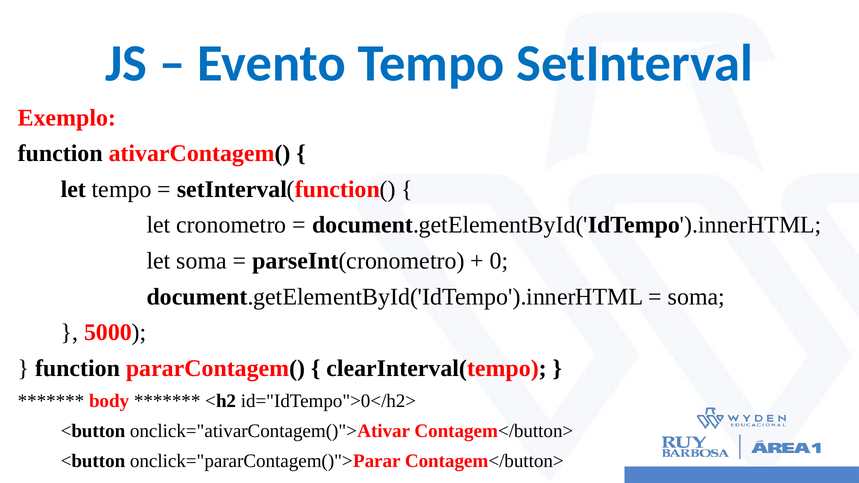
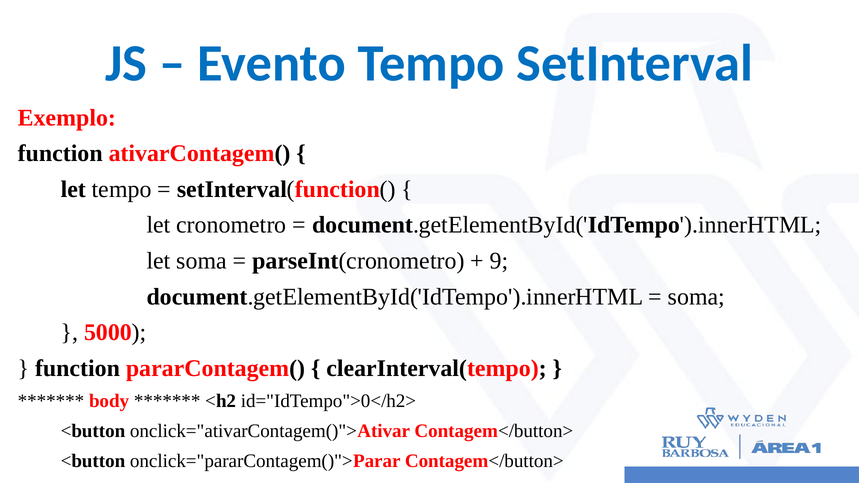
0: 0 -> 9 (499, 261)
